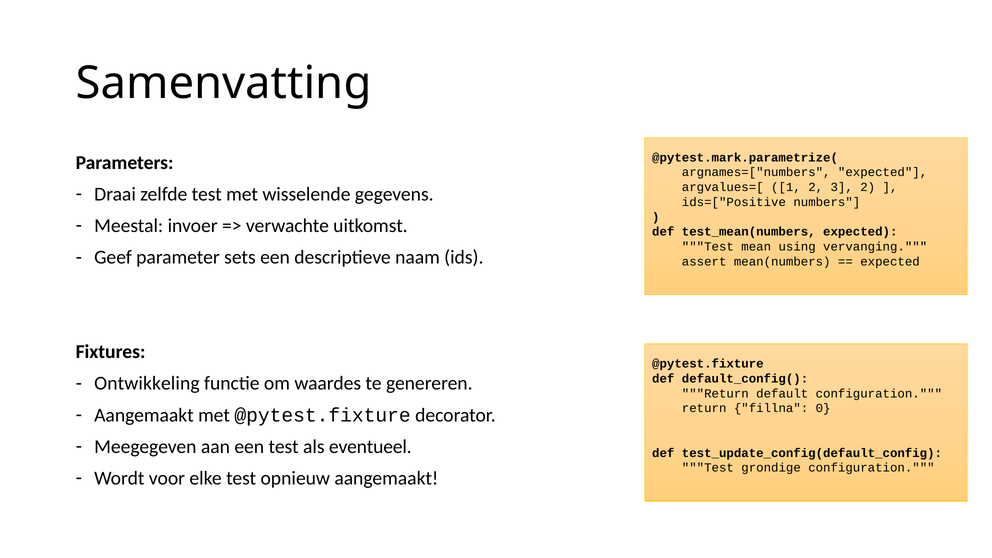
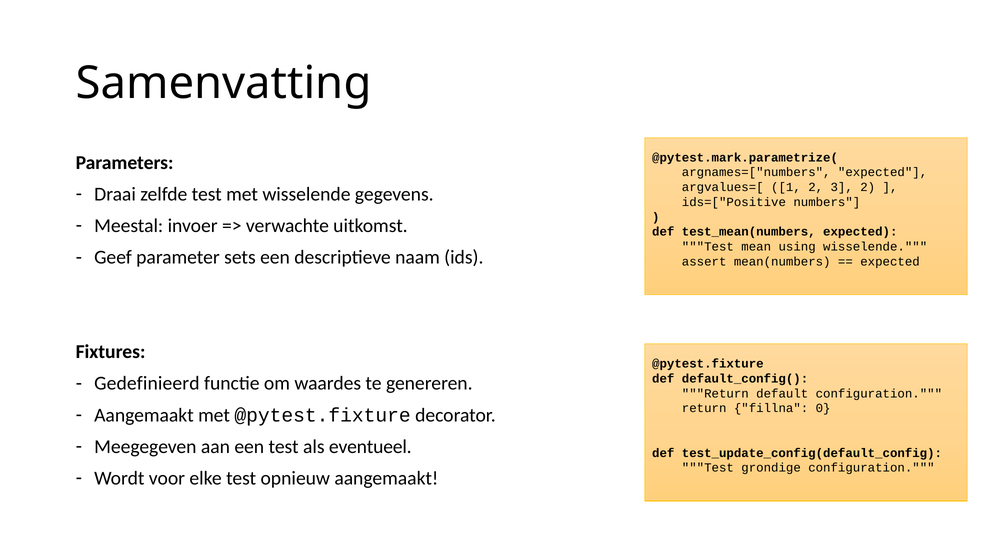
using vervanging: vervanging -> wisselende (875, 247)
Ontwikkeling: Ontwikkeling -> Gedefinieerd (147, 384)
